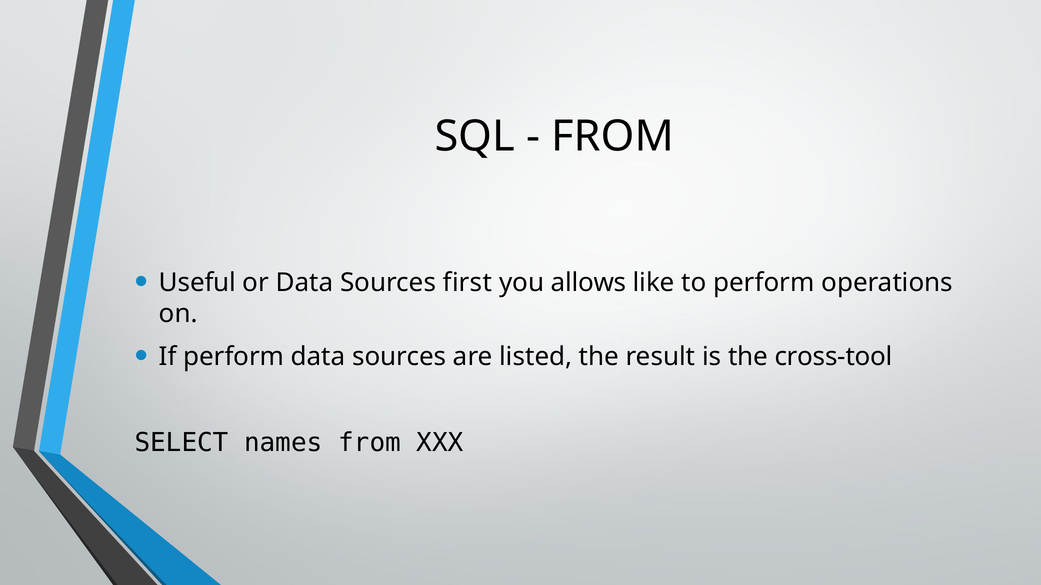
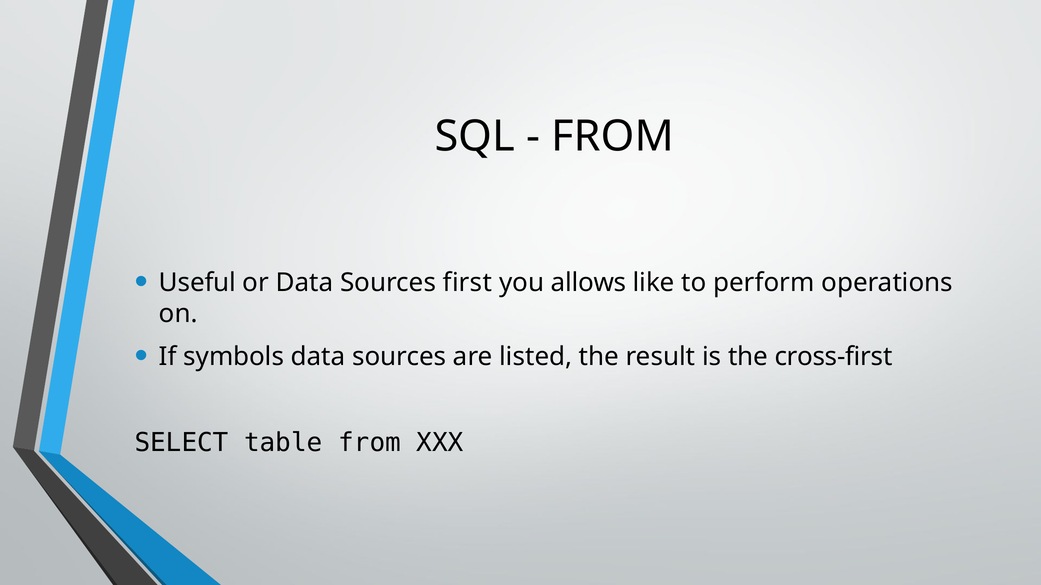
If perform: perform -> symbols (234, 357)
cross-tool: cross-tool -> cross-first (834, 357)
names: names -> table (283, 443)
